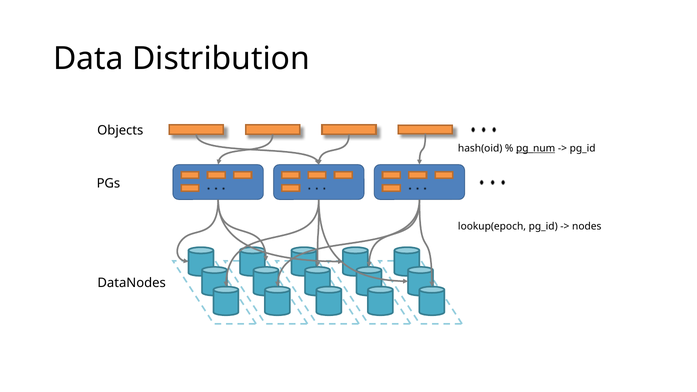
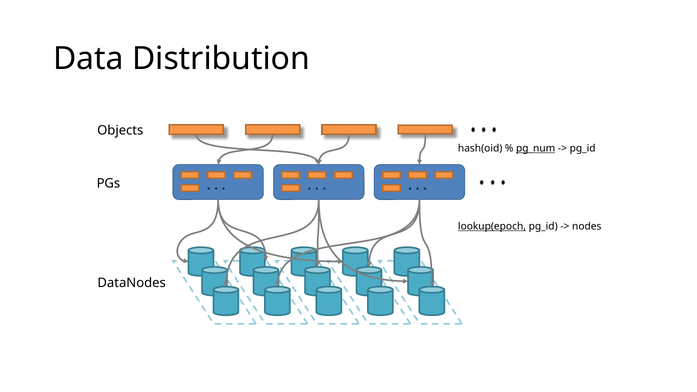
lookup(epoch underline: none -> present (492, 226)
